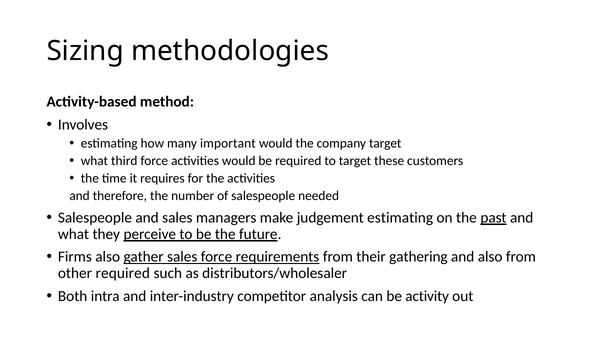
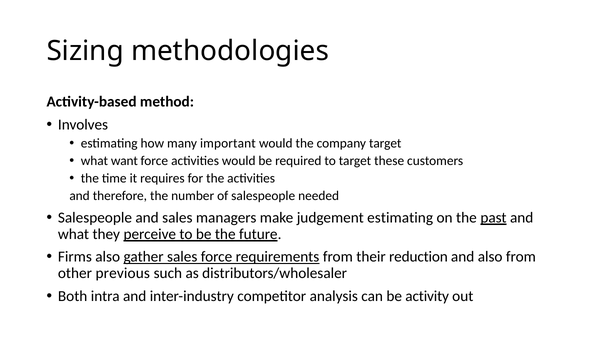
third: third -> want (124, 161)
gathering: gathering -> reduction (418, 257)
other required: required -> previous (123, 273)
